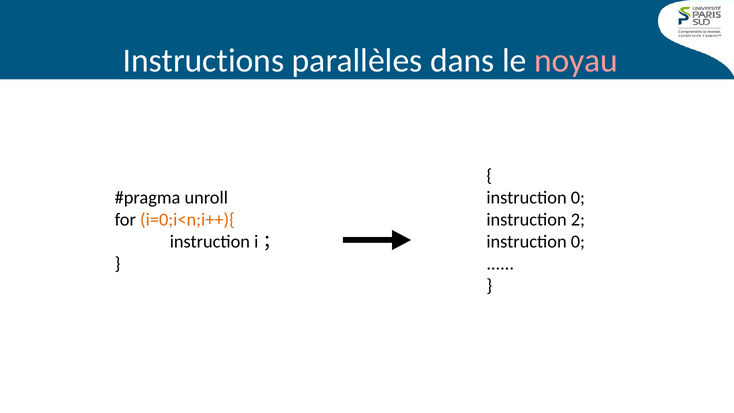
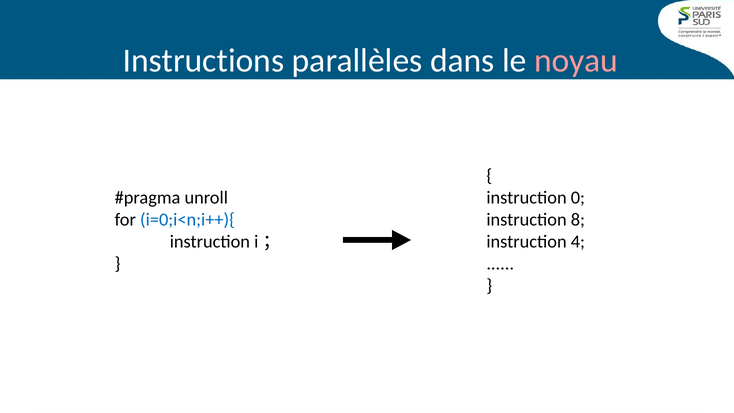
2: 2 -> 8 (578, 219)
i=0;i<n;i++){ colour: orange -> blue (188, 220)
0: 0 -> 4 (578, 241)
